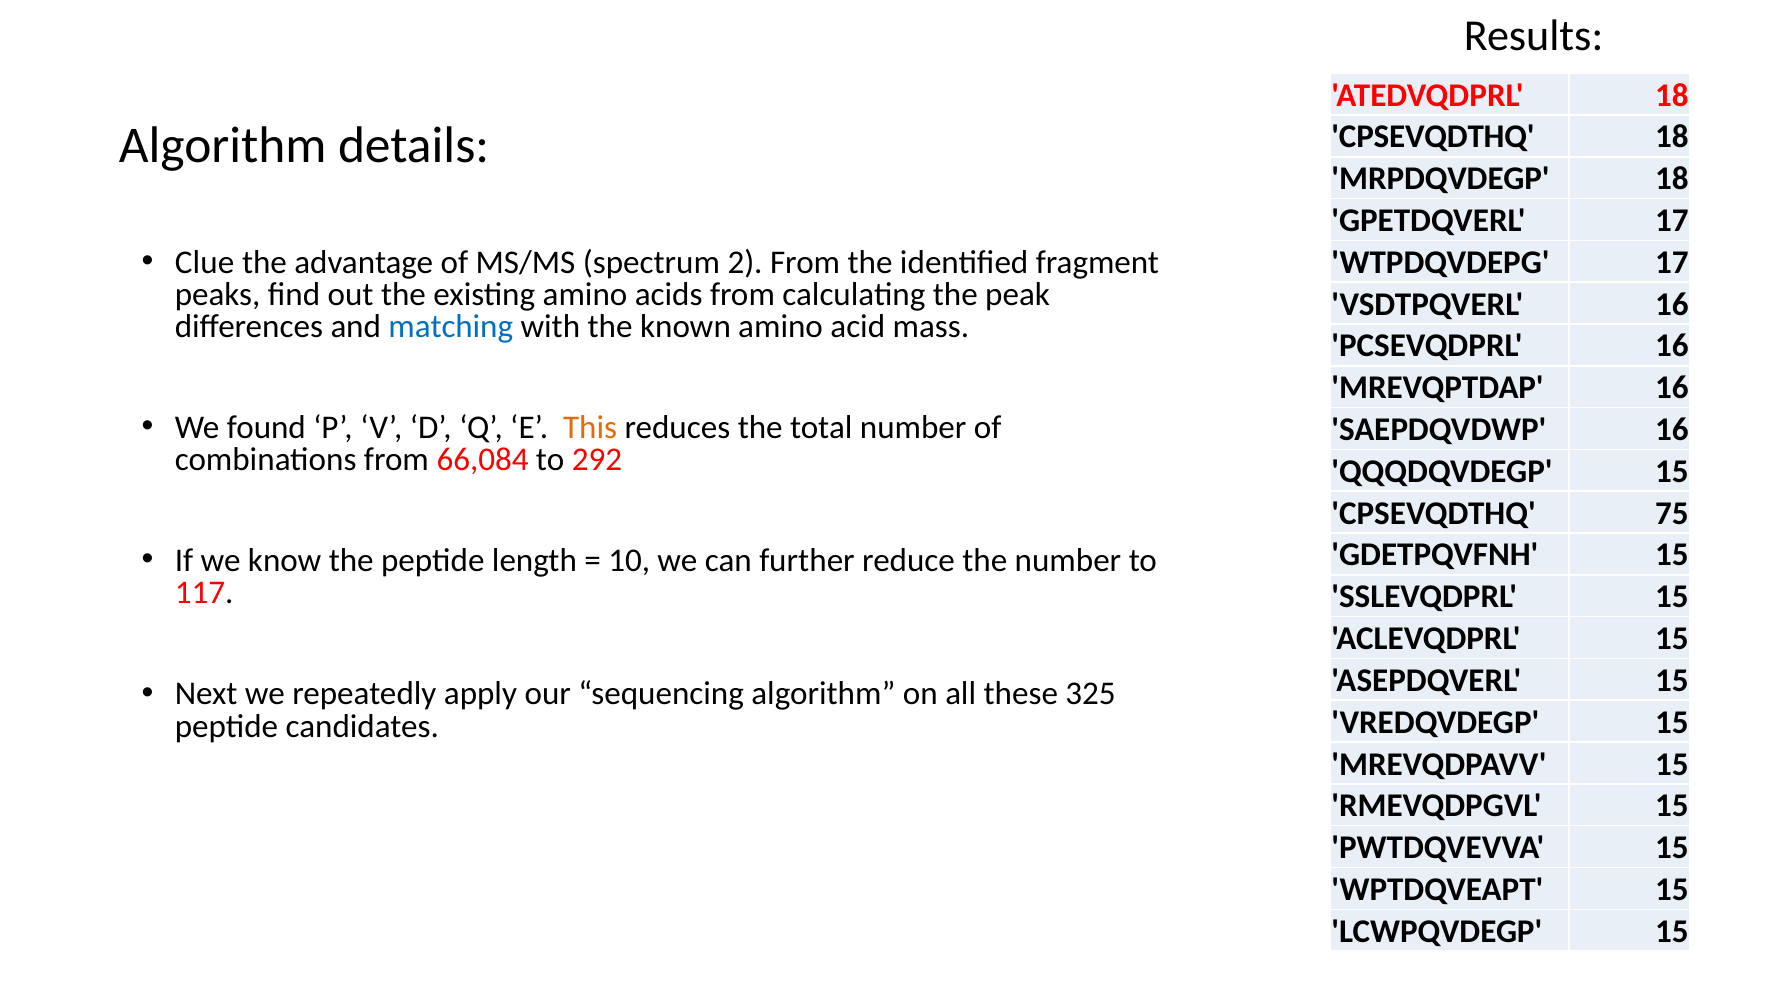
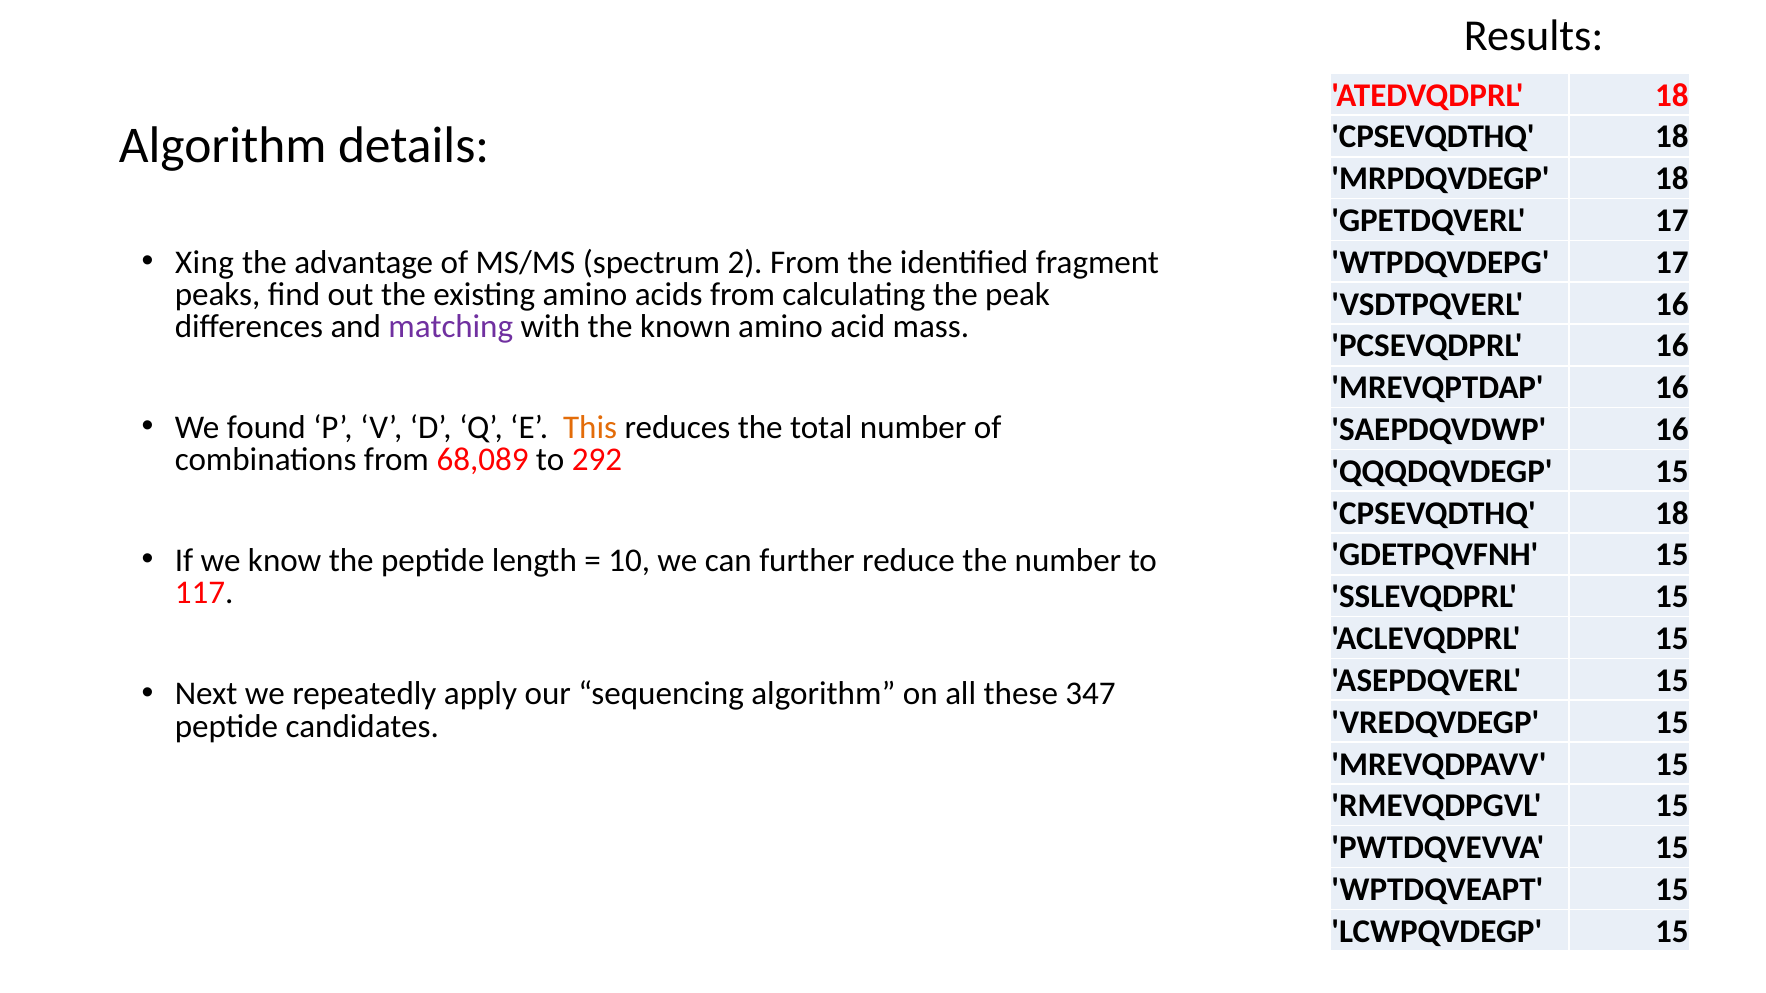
Clue: Clue -> Xing (205, 263)
matching colour: blue -> purple (451, 327)
66,084: 66,084 -> 68,089 (483, 460)
75: 75 -> 18 (1672, 513)
325: 325 -> 347 (1091, 694)
